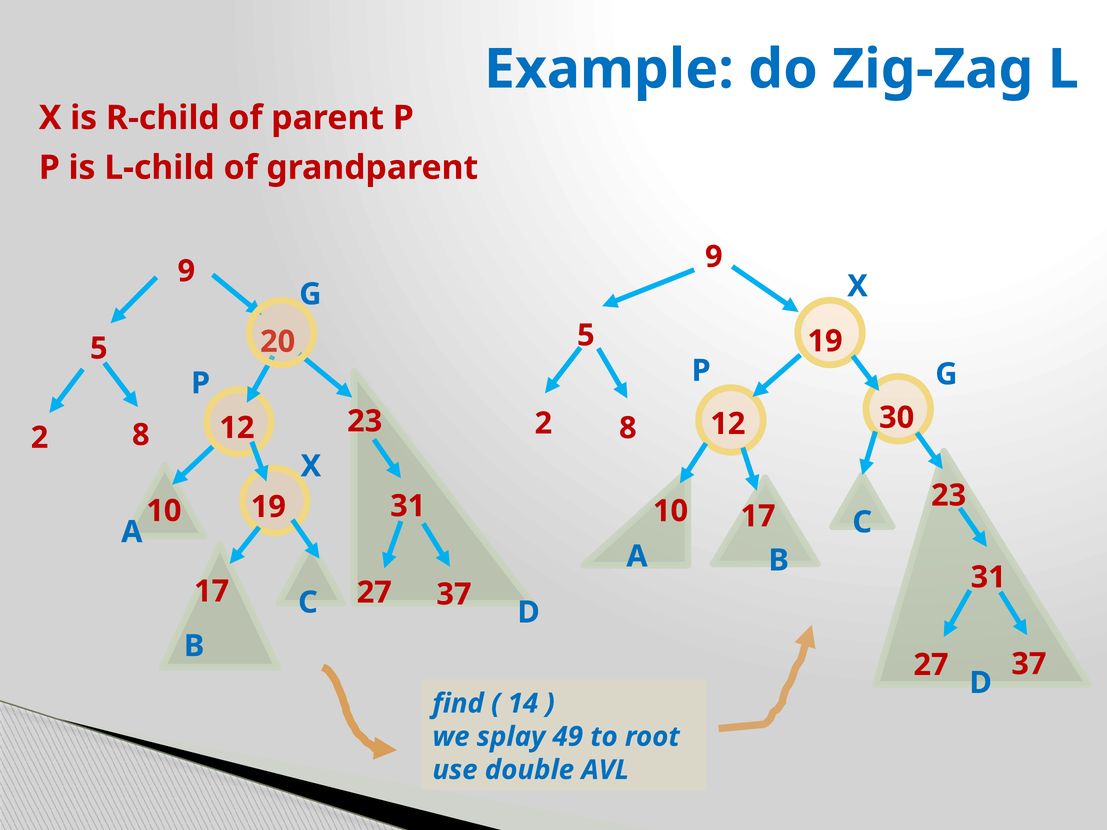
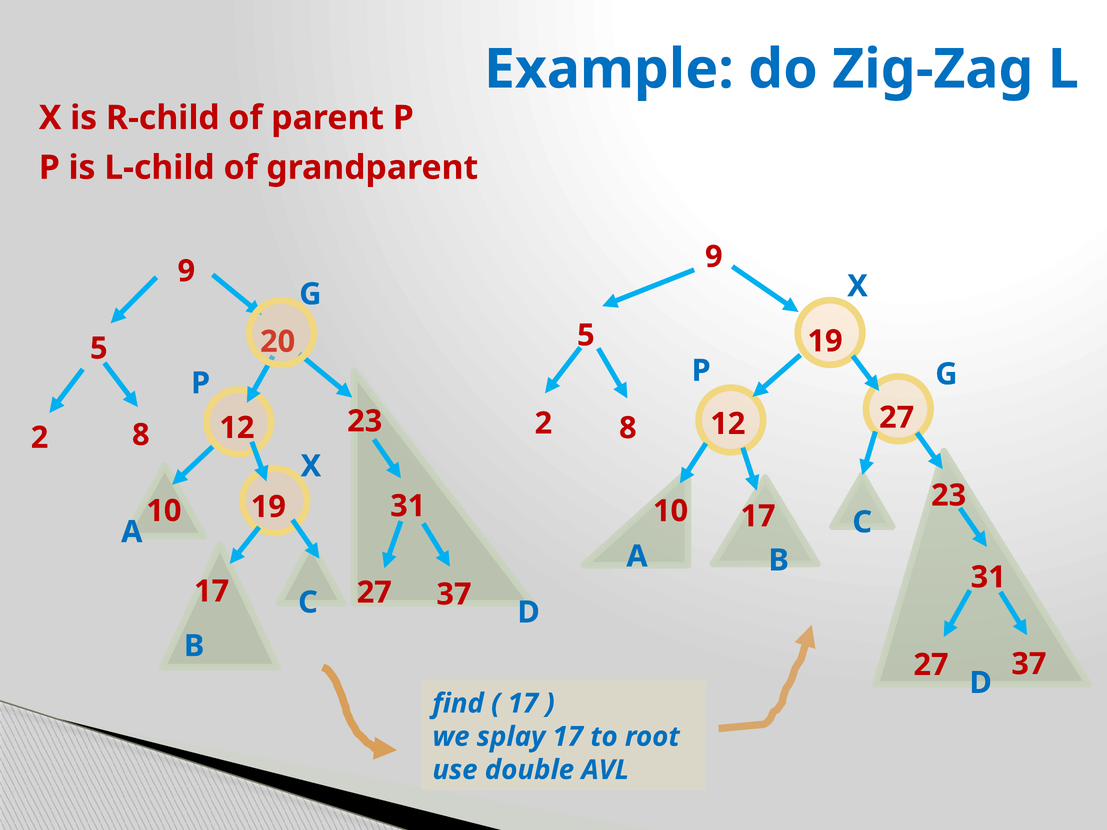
12 30: 30 -> 27 (897, 418)
14: 14 -> 17 (523, 704)
splay 49: 49 -> 17 (568, 737)
